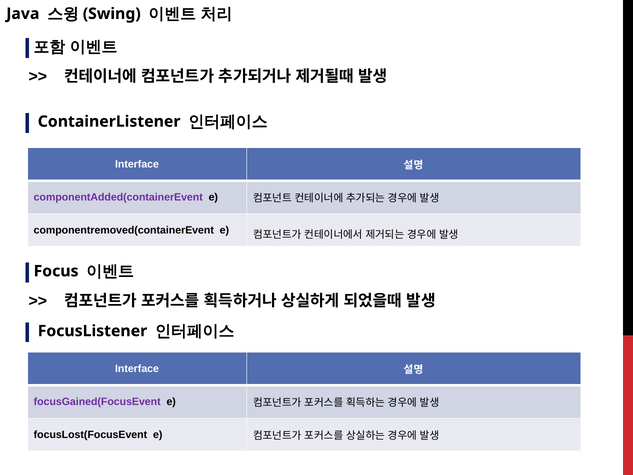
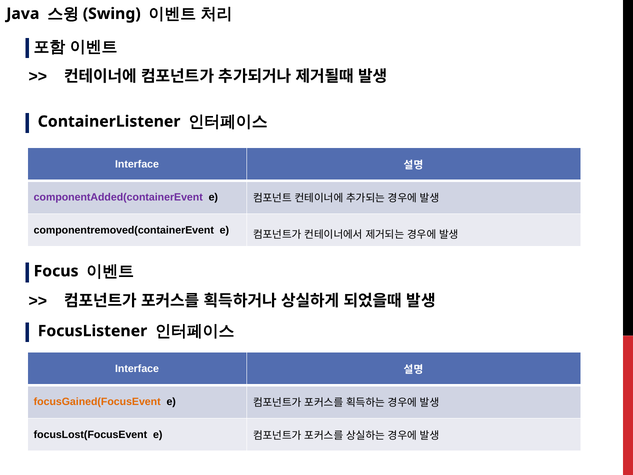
focusGained(FocusEvent colour: purple -> orange (97, 402)
